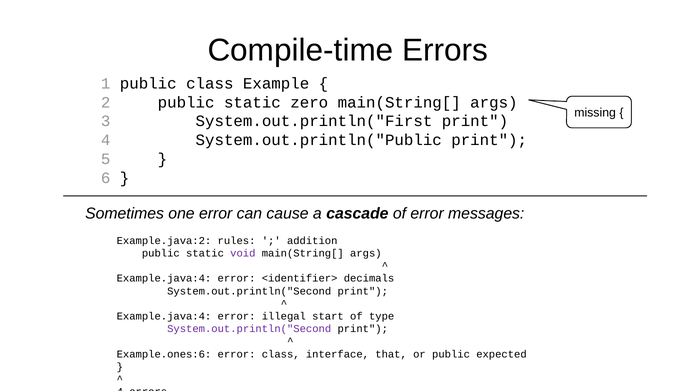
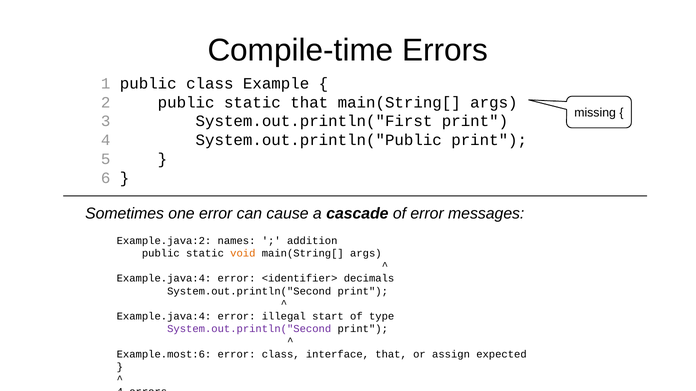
static zero: zero -> that (309, 102)
rules: rules -> names (237, 241)
void colour: purple -> orange (243, 254)
Example.ones:6: Example.ones:6 -> Example.most:6 (164, 355)
or public: public -> assign (451, 355)
